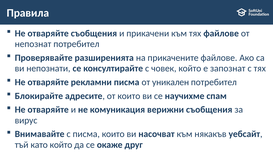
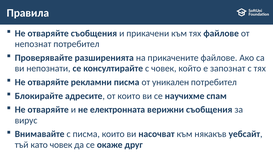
комуникация: комуникация -> електронната (117, 109)
като който: който -> човек (61, 144)
